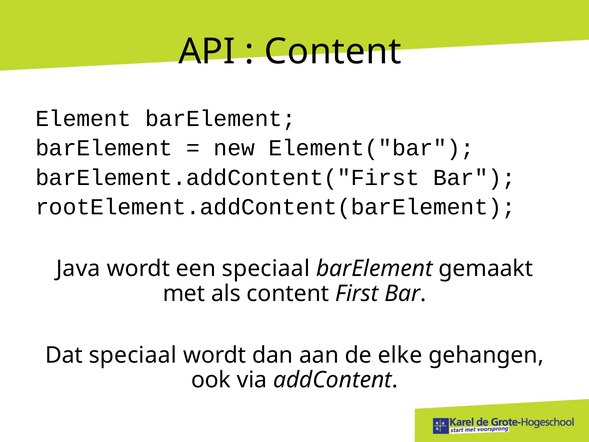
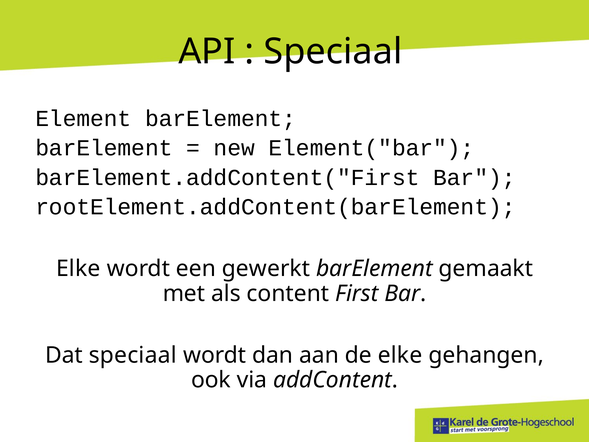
Content: Content -> Speciaal (333, 51)
Java: Java -> Elke (78, 269)
een speciaal: speciaal -> gewerkt (266, 269)
